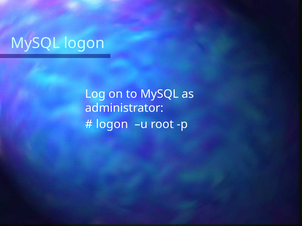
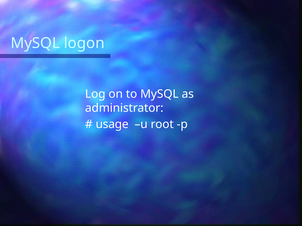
logon: logon -> usage (112, 125)
